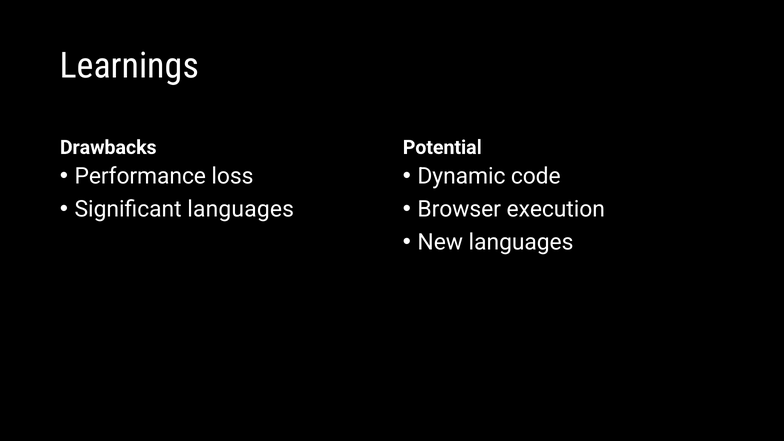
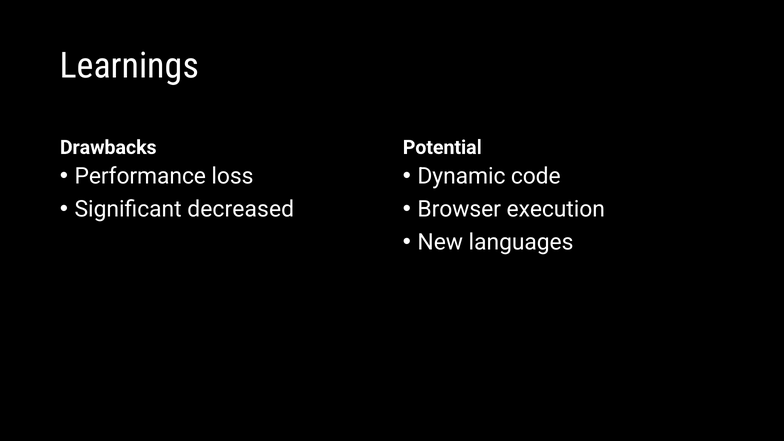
Significant languages: languages -> decreased (241, 209)
